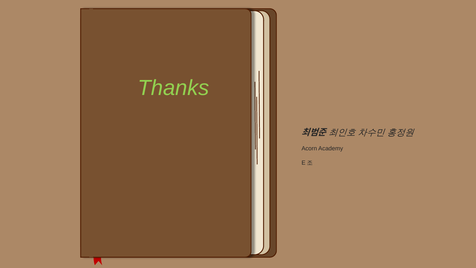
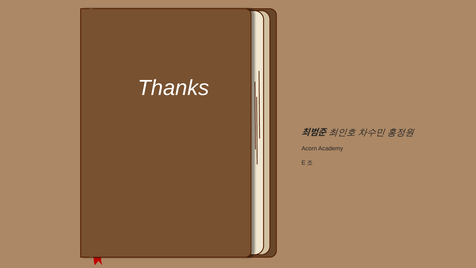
Thanks colour: light green -> white (173, 88)
